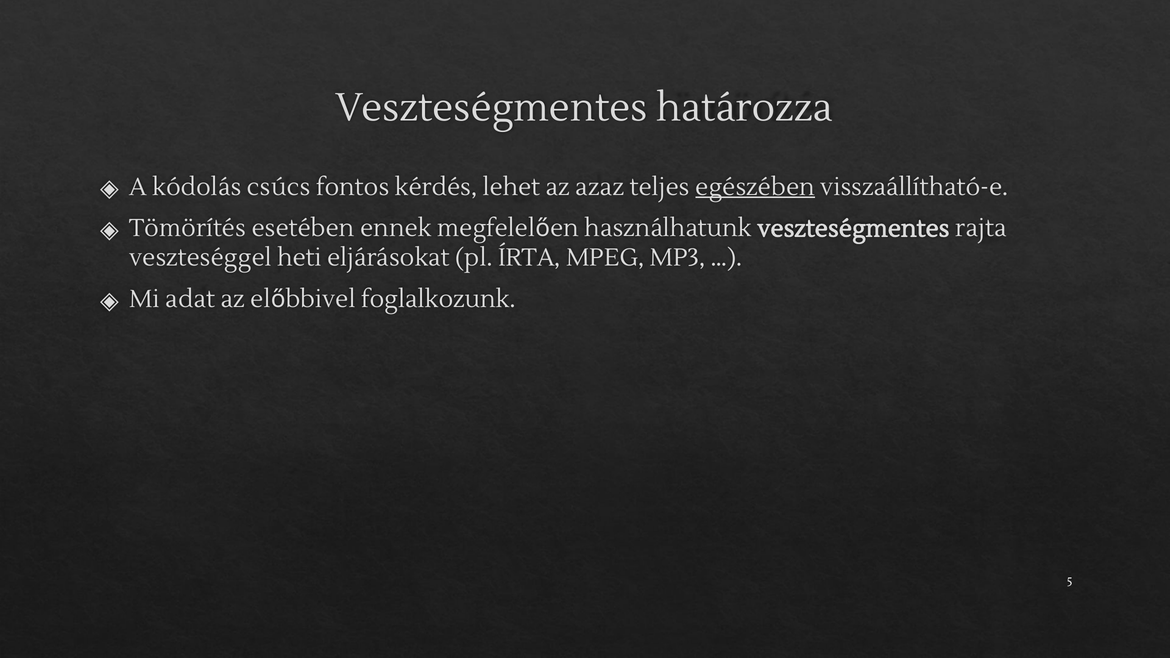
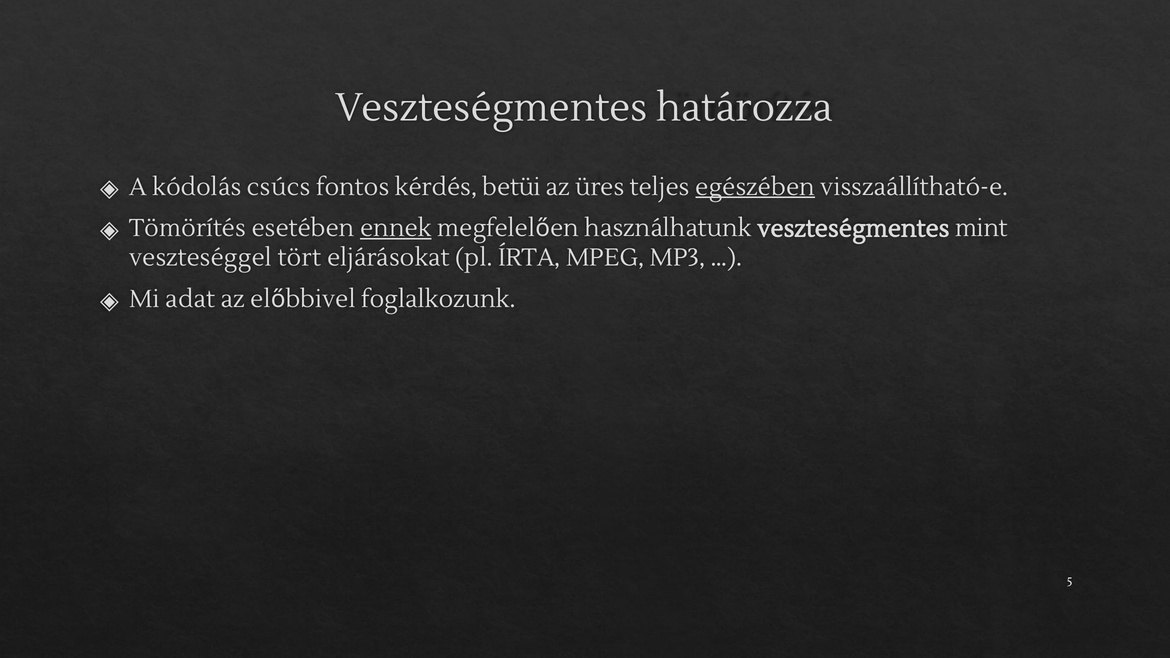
lehet: lehet -> betüi (512, 187)
azaz: azaz -> üres (600, 187)
ennek underline: none -> present (396, 228)
rajta: rajta -> mint (981, 228)
heti: heti -> tört (299, 258)
